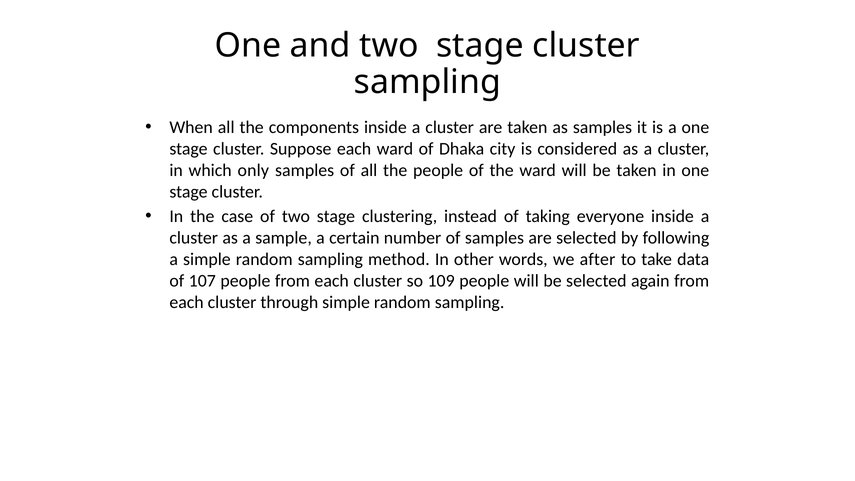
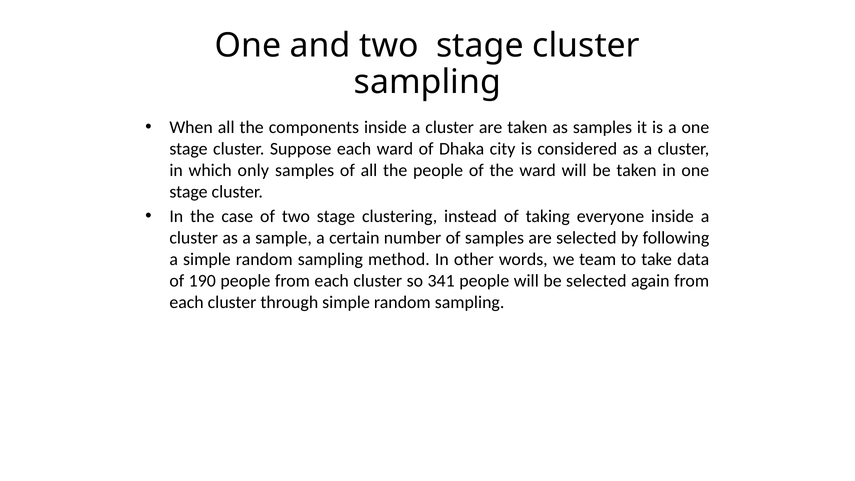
after: after -> team (598, 259)
107: 107 -> 190 (202, 281)
109: 109 -> 341 (441, 281)
